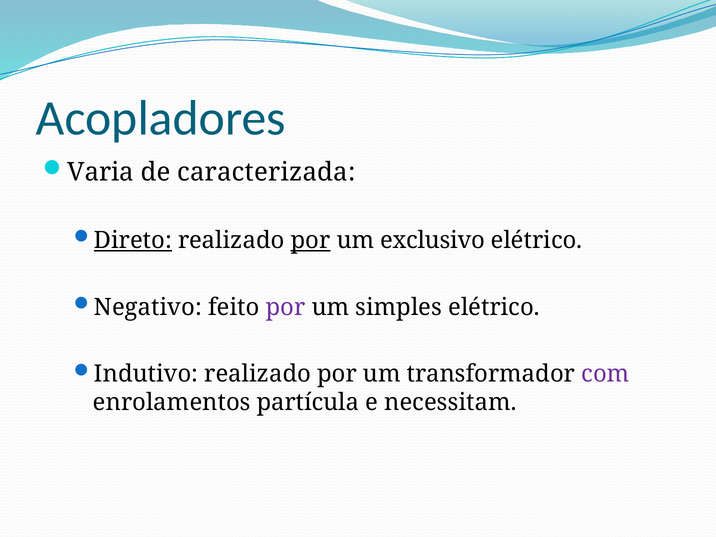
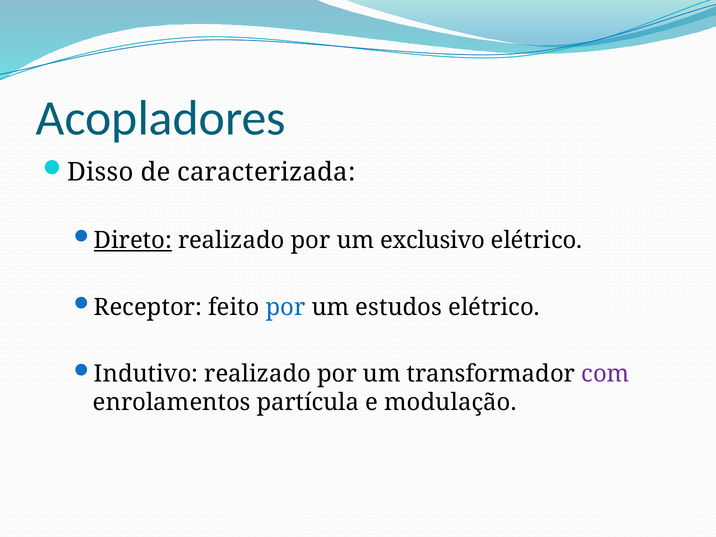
Varia: Varia -> Disso (101, 172)
por underline: present -> none (311, 240)
Negativo: Negativo -> Receptor (148, 307)
por colour: purple -> blue (286, 307)
simples: simples -> estudos (399, 307)
necessitam: necessitam -> modulação (450, 403)
